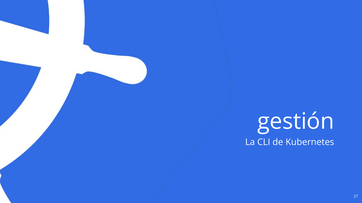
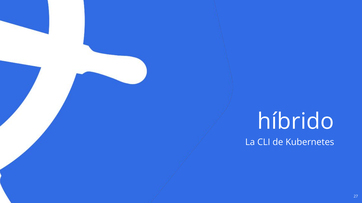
gestión: gestión -> híbrido (296, 122)
